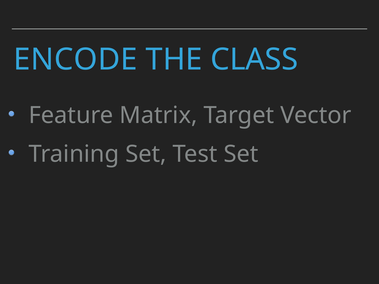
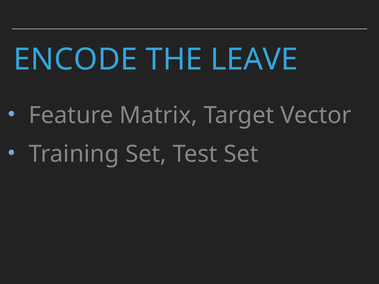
CLASS: CLASS -> LEAVE (254, 60)
